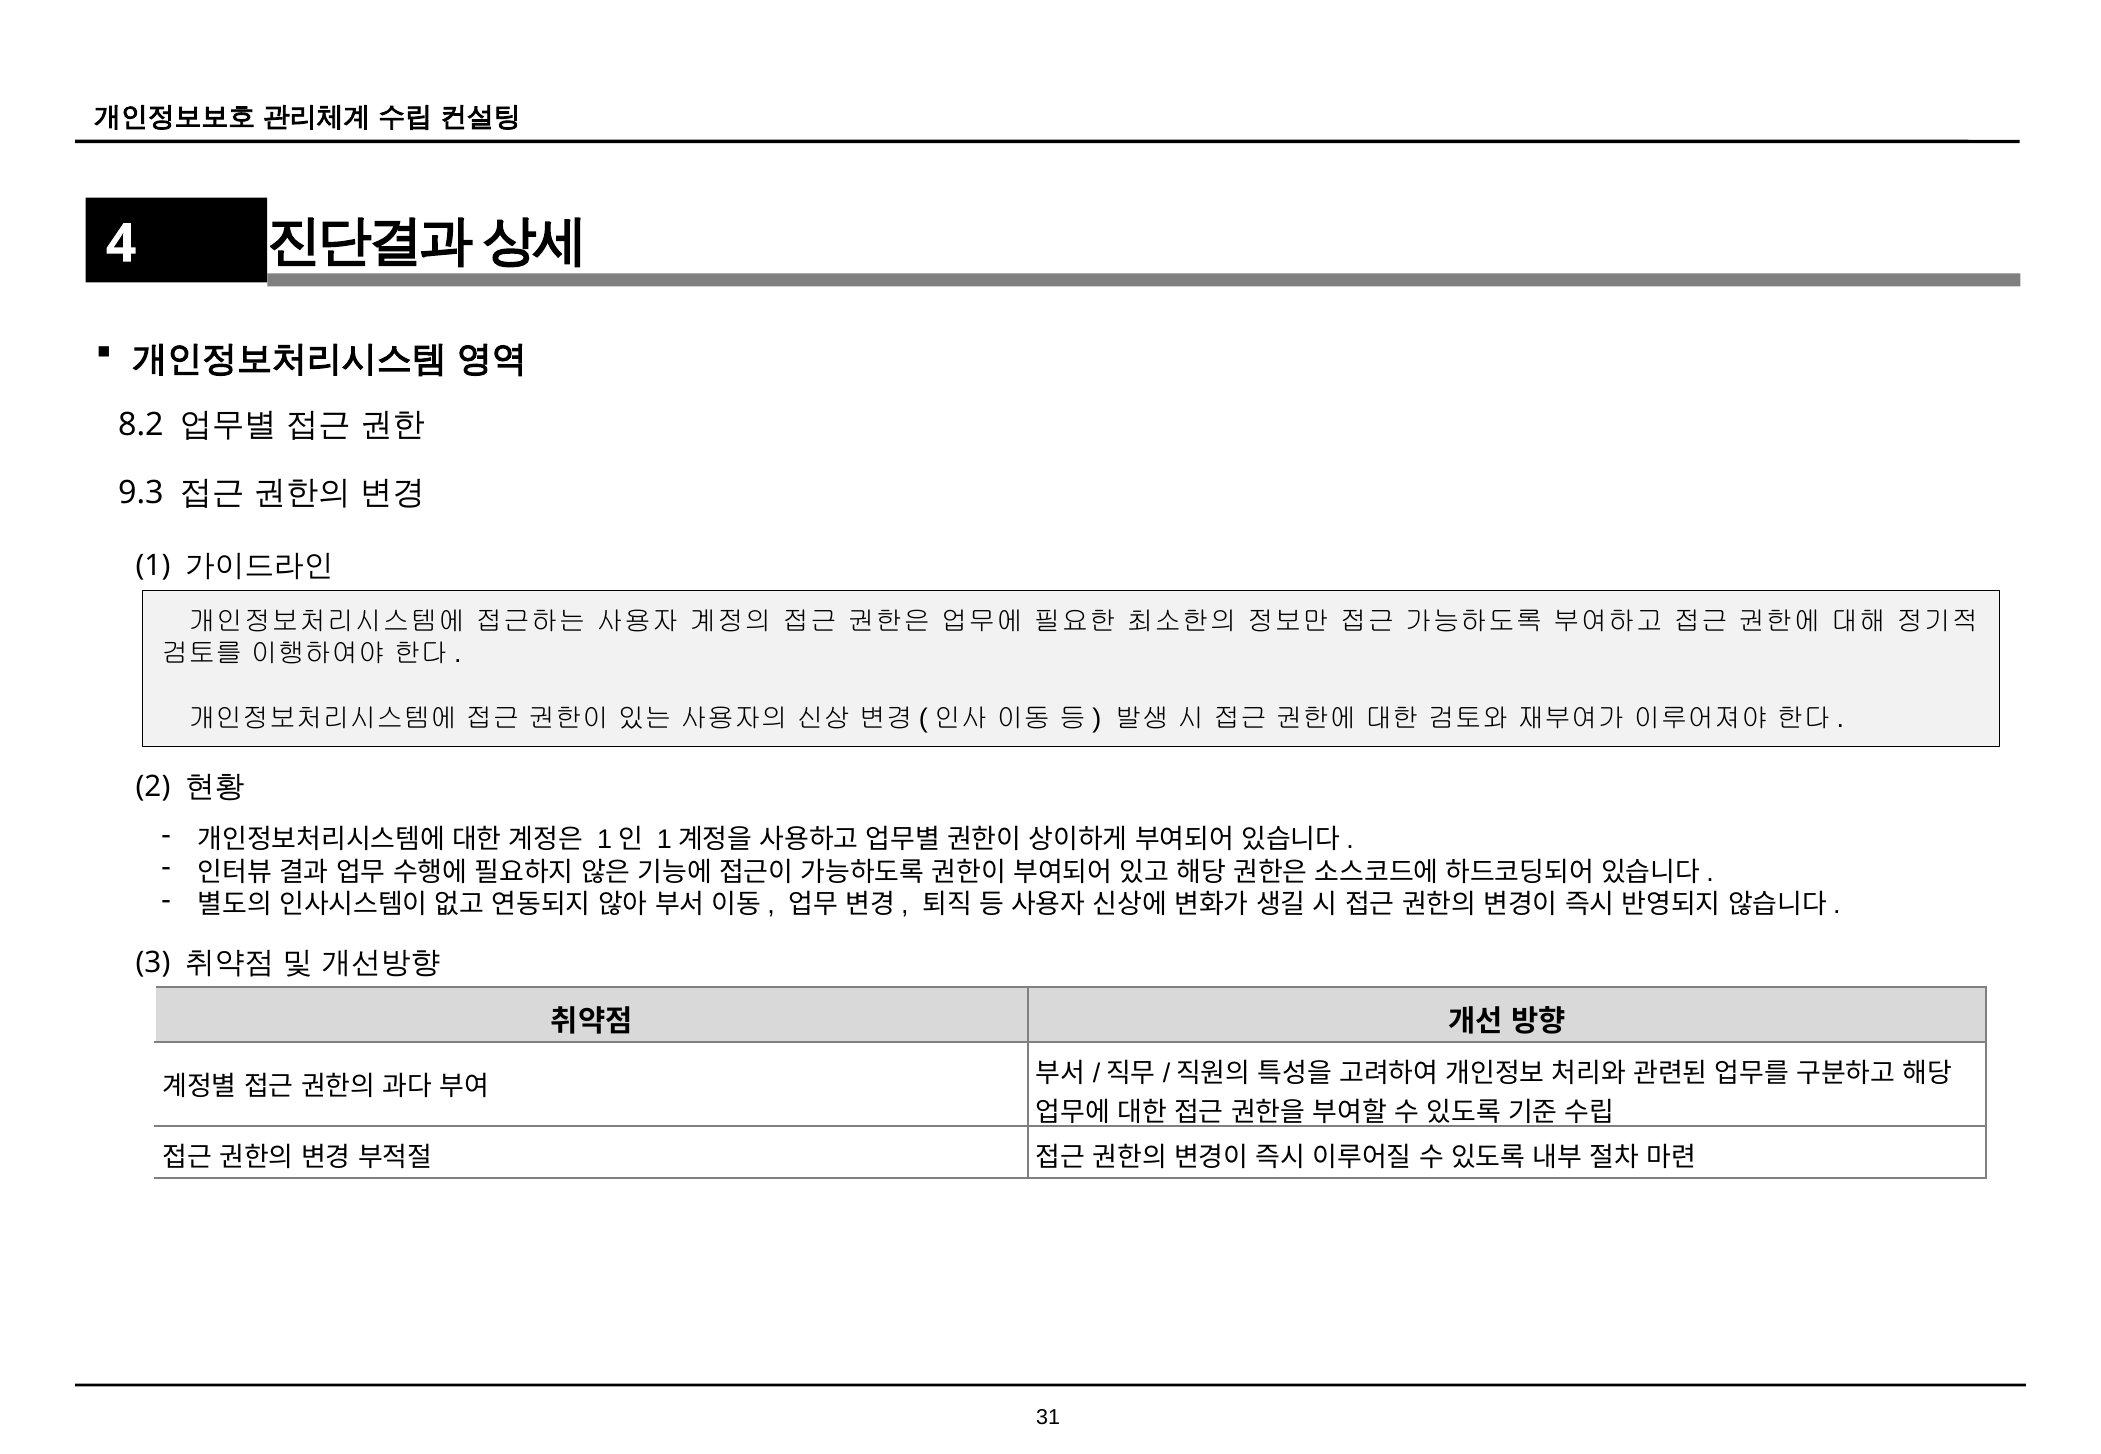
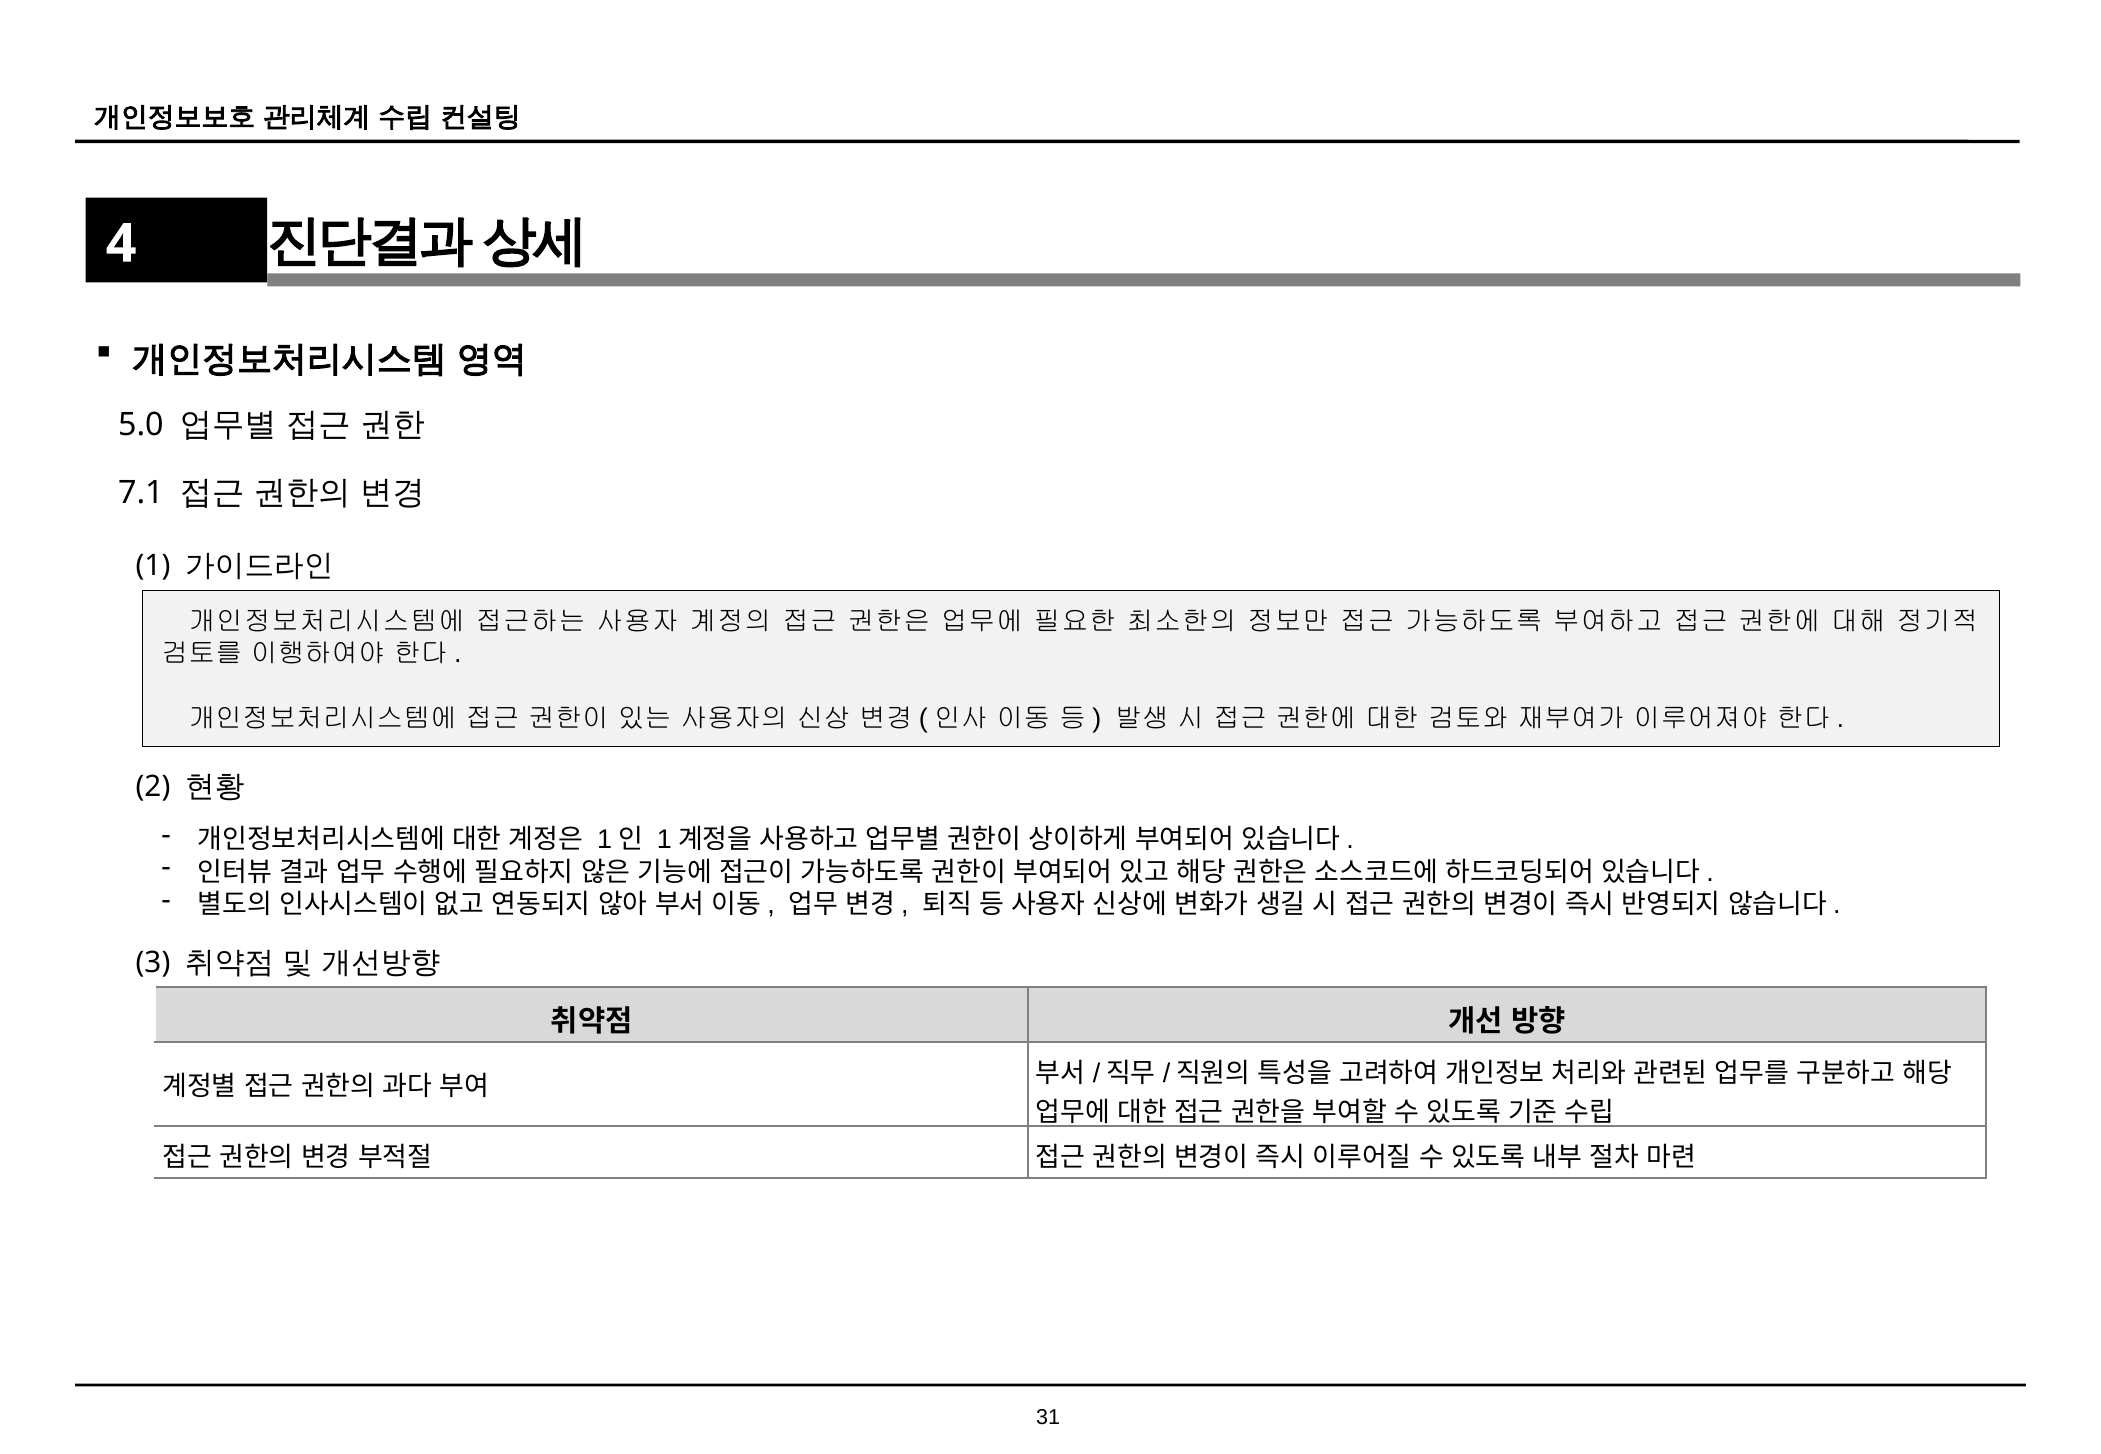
8.2: 8.2 -> 5.0 (141, 425)
9.3: 9.3 -> 7.1 (141, 493)
